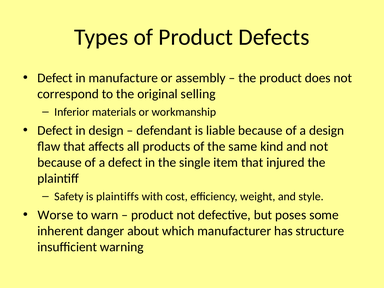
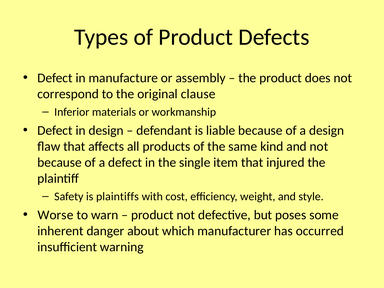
selling: selling -> clause (198, 94)
structure: structure -> occurred (320, 231)
